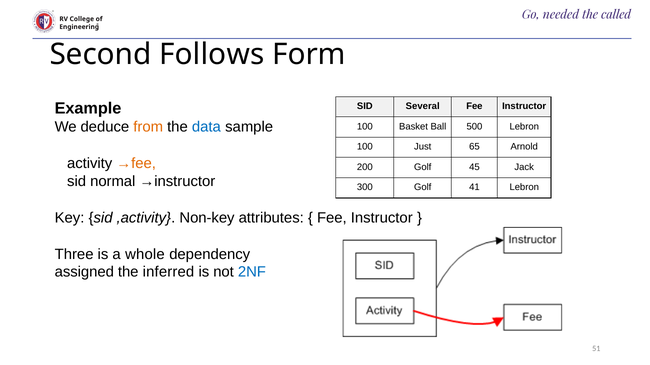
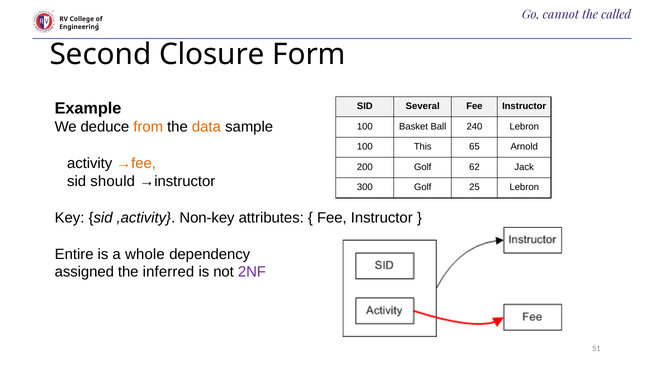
needed: needed -> cannot (561, 14)
Follows: Follows -> Closure (212, 55)
data colour: blue -> orange (206, 127)
500: 500 -> 240 (474, 127)
Just: Just -> This (423, 147)
45: 45 -> 62 (474, 167)
normal: normal -> should (113, 182)
41: 41 -> 25 (474, 188)
Three: Three -> Entire (74, 255)
2NF colour: blue -> purple (252, 272)
